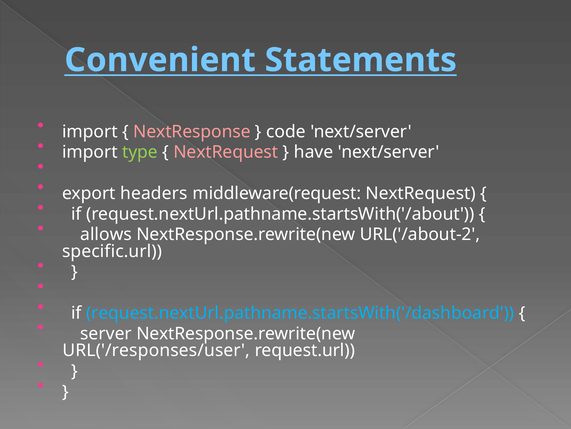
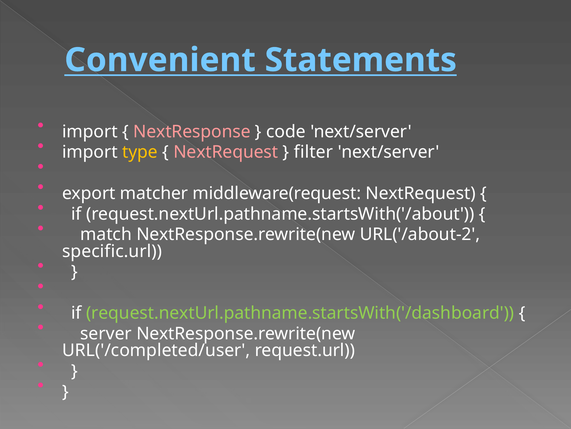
type colour: light green -> yellow (140, 152)
have: have -> filter (314, 152)
headers: headers -> matcher (154, 193)
allows: allows -> match (106, 234)
request.nextUrl.pathname.startsWith('/dashboard colour: light blue -> light green (300, 312)
URL('/responses/user: URL('/responses/user -> URL('/completed/user (156, 350)
